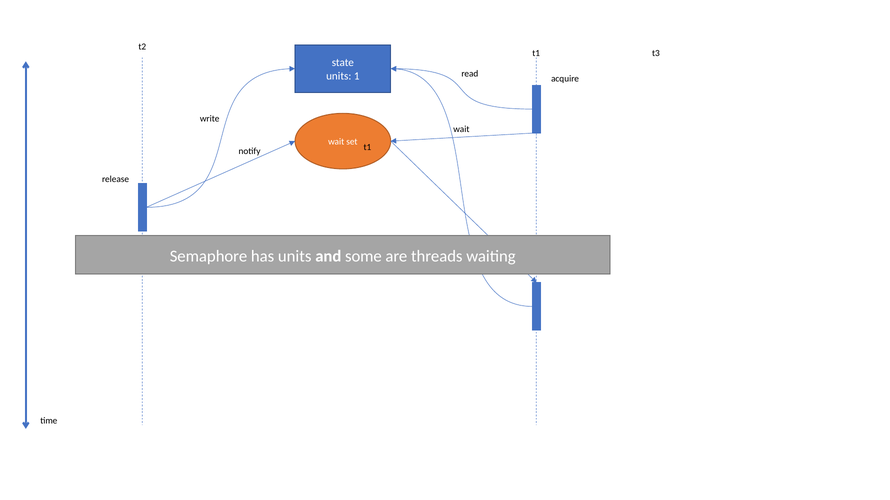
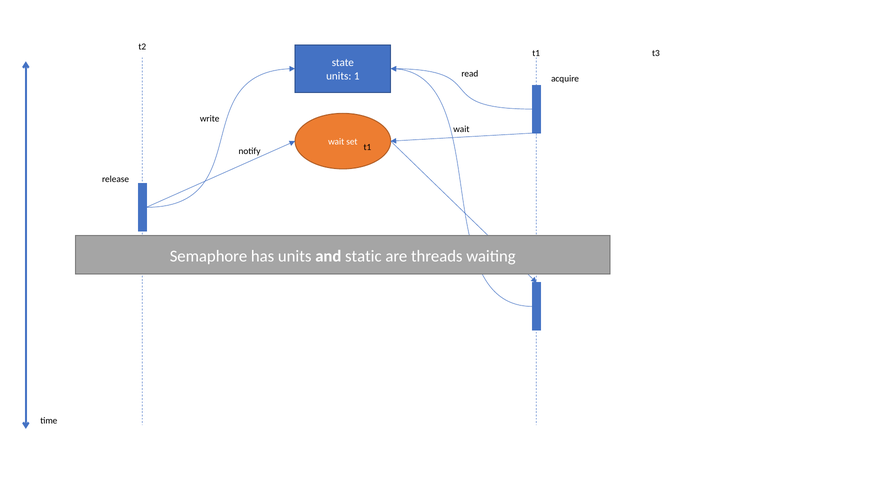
some: some -> static (363, 256)
